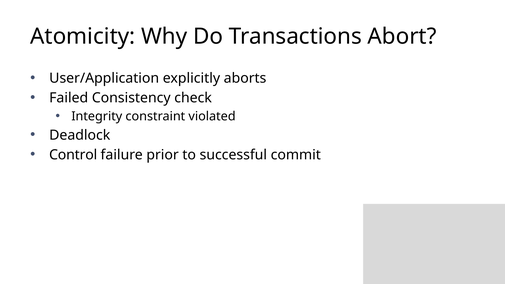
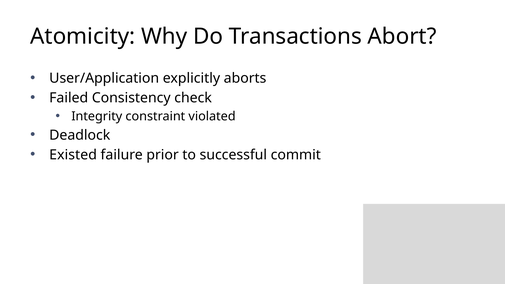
Control: Control -> Existed (73, 155)
